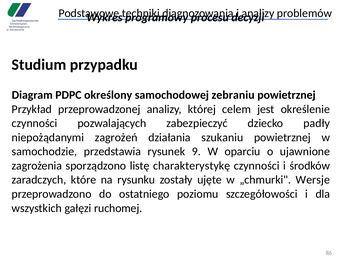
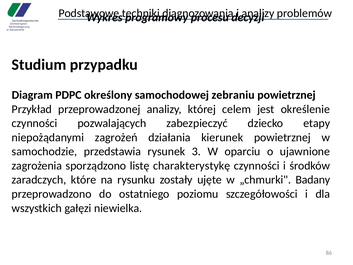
padły: padły -> etapy (317, 123)
szukaniu: szukaniu -> kierunek (222, 137)
9: 9 -> 3 (196, 151)
Wersje: Wersje -> Badany (313, 180)
ruchomej: ruchomej -> niewielka (118, 208)
